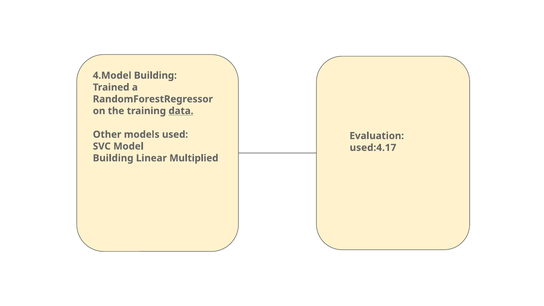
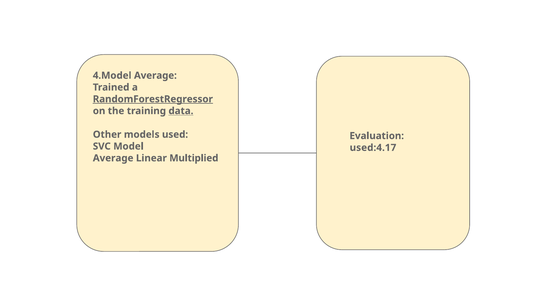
4.Model Building: Building -> Average (155, 76)
RandomForestRegressor underline: none -> present (153, 99)
Building: Building -> Average (113, 158)
